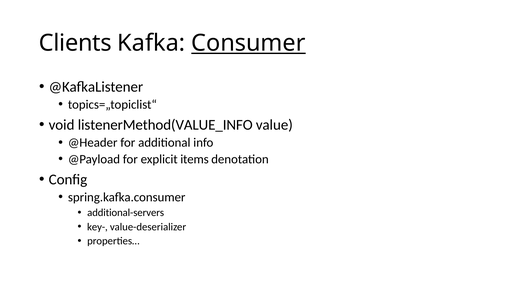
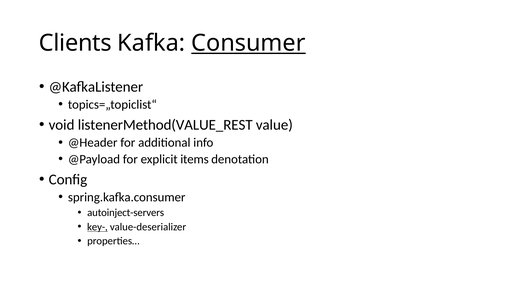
listenerMethod(VALUE_INFO: listenerMethod(VALUE_INFO -> listenerMethod(VALUE_REST (165, 125)
additional-servers: additional-servers -> autoinject-servers (126, 212)
key- underline: none -> present (97, 227)
